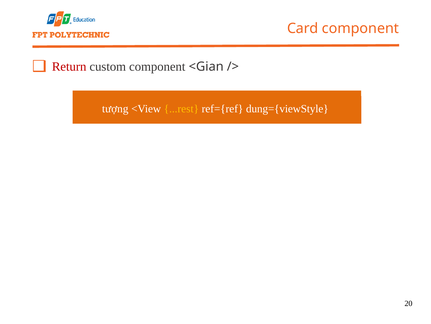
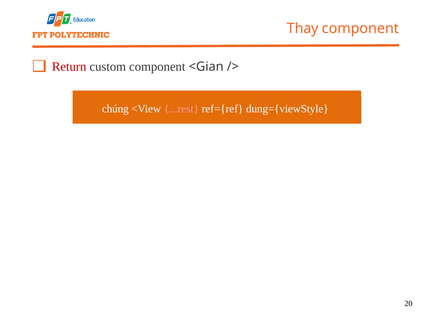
Card: Card -> Thay (303, 28)
tượng: tượng -> chúng (115, 109)
...rest colour: yellow -> pink (181, 109)
